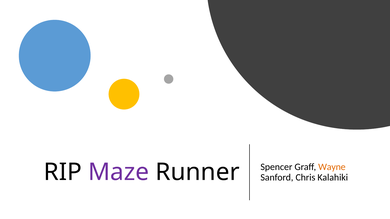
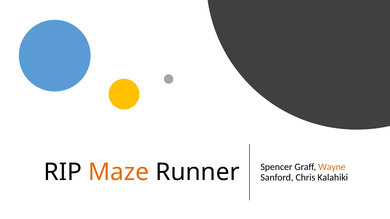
Maze colour: purple -> orange (119, 172)
